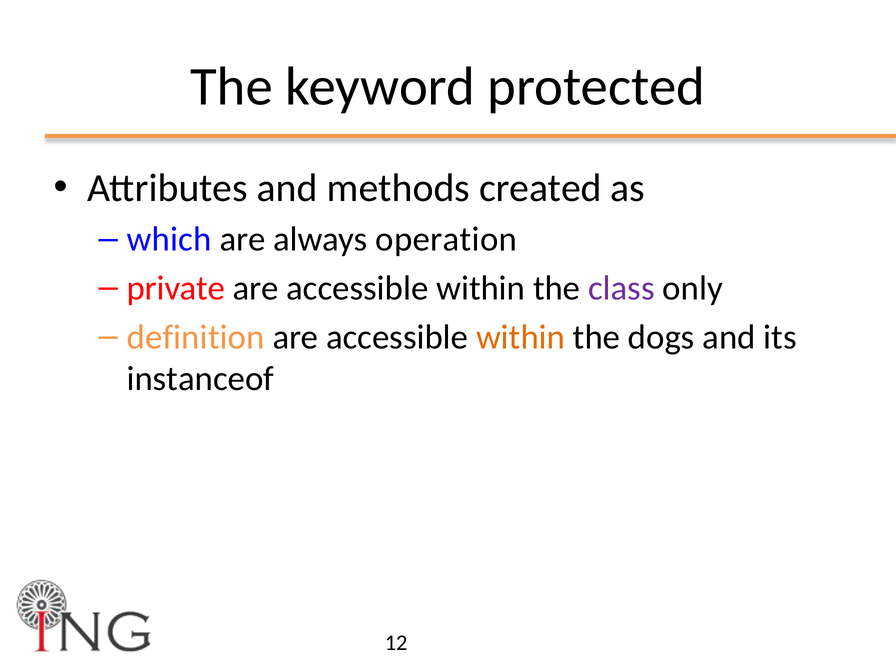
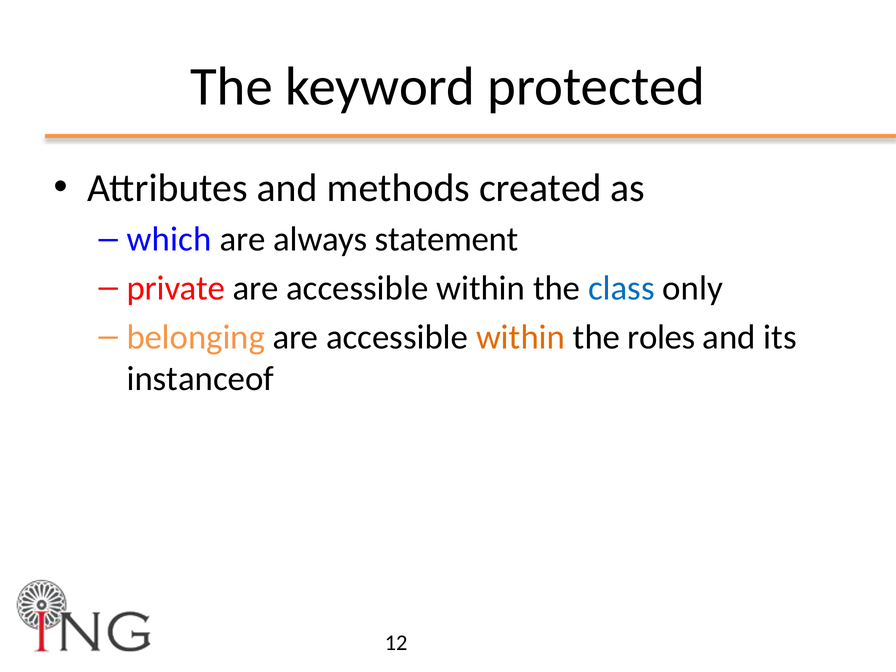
operation: operation -> statement (447, 239)
class colour: purple -> blue (621, 288)
definition: definition -> belonging (196, 337)
dogs: dogs -> roles (661, 337)
